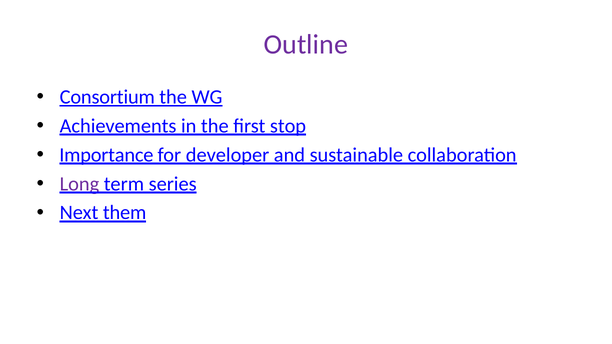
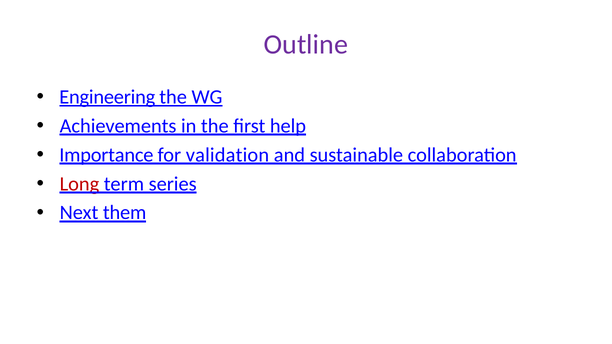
Consortium: Consortium -> Engineering (107, 97)
stop: stop -> help (288, 126)
developer: developer -> validation (227, 155)
Long colour: purple -> red (79, 184)
